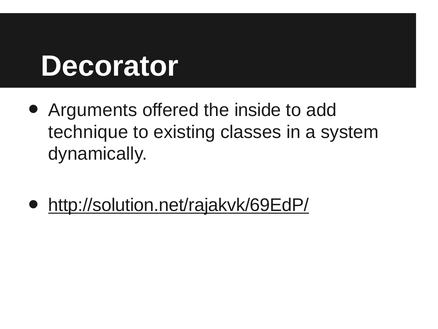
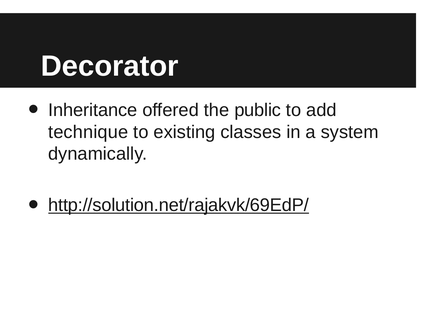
Arguments: Arguments -> Inheritance (93, 110)
inside: inside -> public (258, 110)
